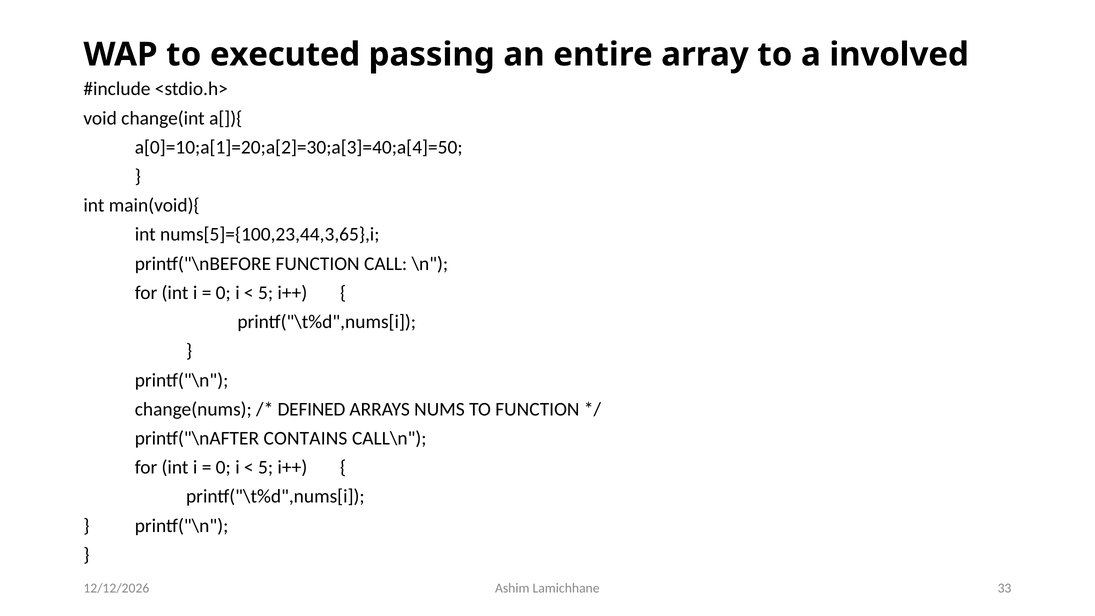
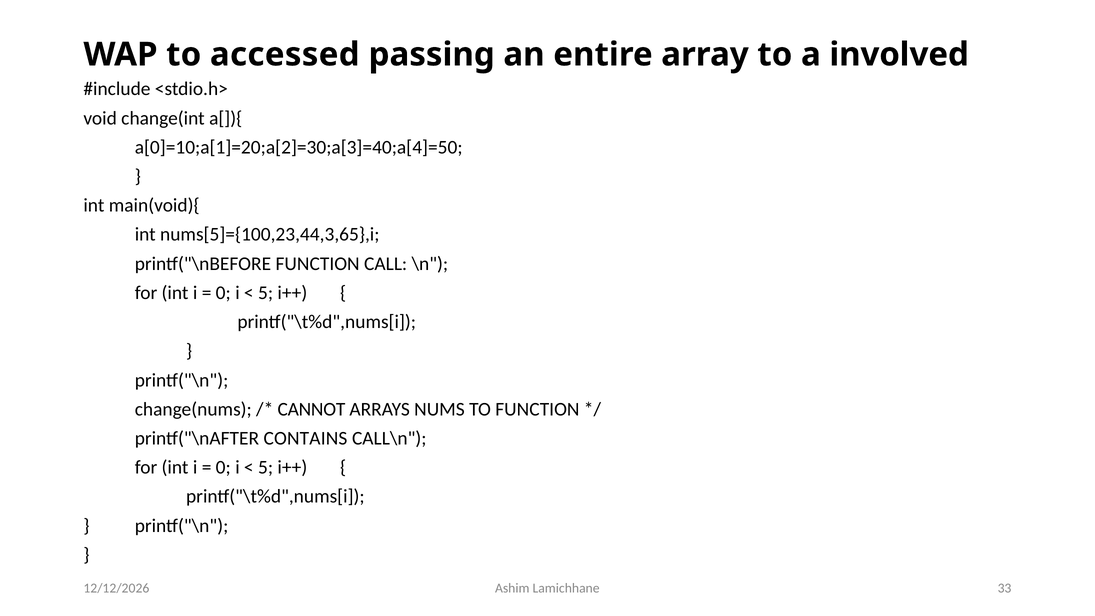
executed: executed -> accessed (285, 55)
DEFINED: DEFINED -> CANNOT (311, 409)
